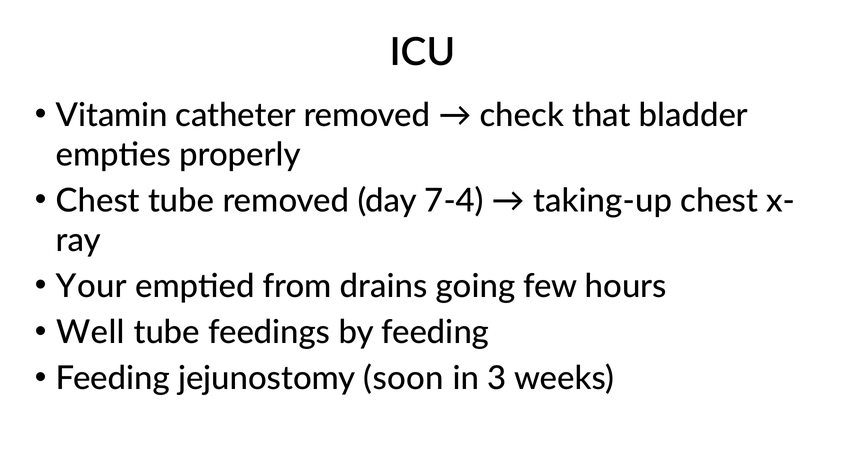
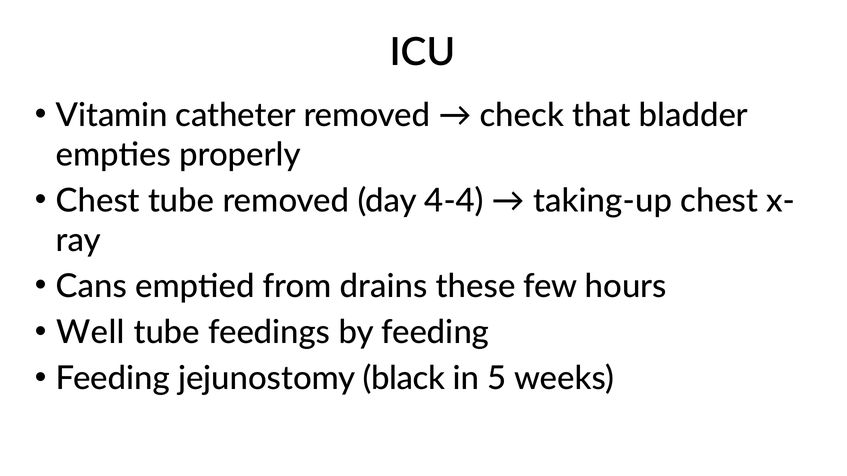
7-4: 7-4 -> 4-4 (454, 201)
Your: Your -> Cans (92, 287)
going: going -> these (476, 287)
soon: soon -> black (404, 379)
3: 3 -> 5 (497, 379)
